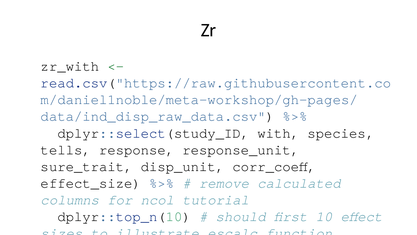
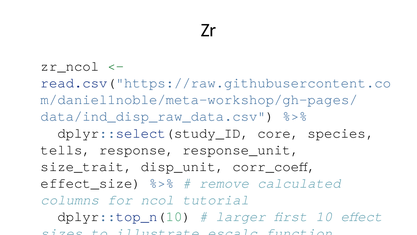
zr_with: zr_with -> zr_ncol (70, 66)
with: with -> core (278, 133)
sure_trait: sure_trait -> size_trait (87, 166)
should: should -> larger (241, 216)
